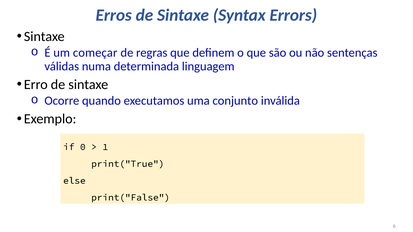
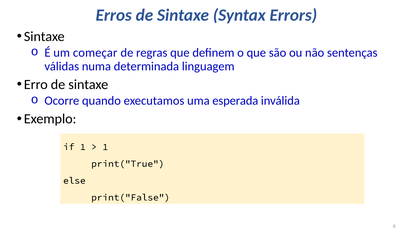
conjunto: conjunto -> esperada (235, 101)
if 0: 0 -> 1 (83, 147)
